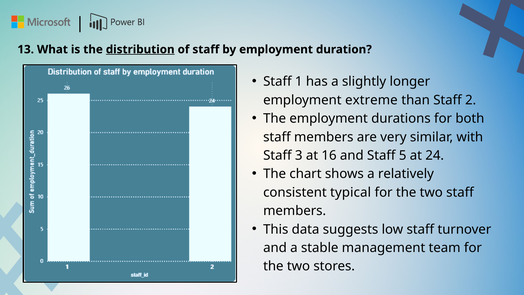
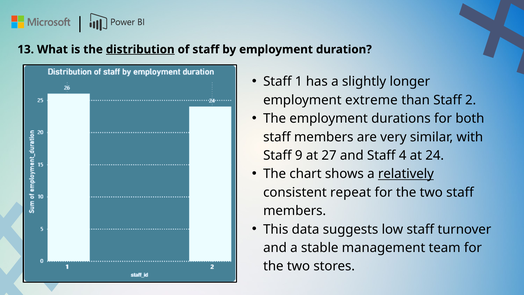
3: 3 -> 9 (299, 155)
16: 16 -> 27 (329, 155)
5: 5 -> 4 (403, 155)
relatively underline: none -> present (406, 174)
typical: typical -> repeat (351, 192)
